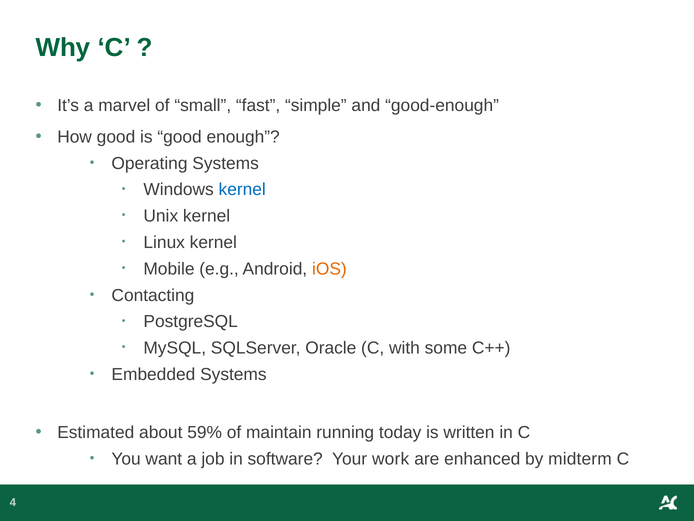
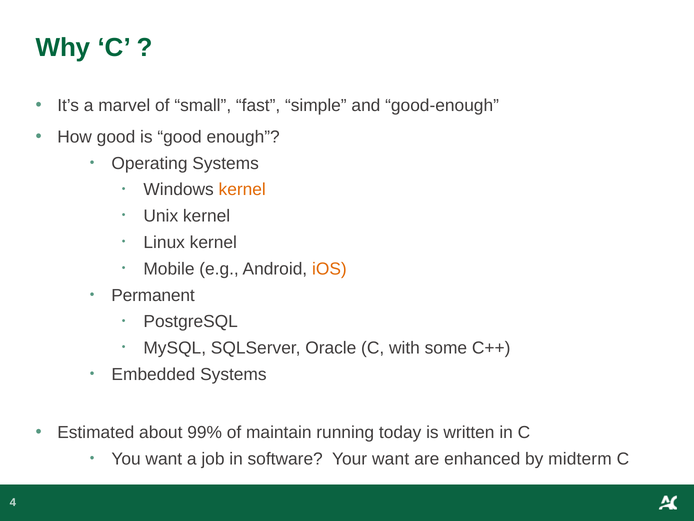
kernel colour: blue -> orange (242, 190)
Contacting: Contacting -> Permanent (153, 295)
59%: 59% -> 99% (205, 432)
Your work: work -> want (391, 458)
